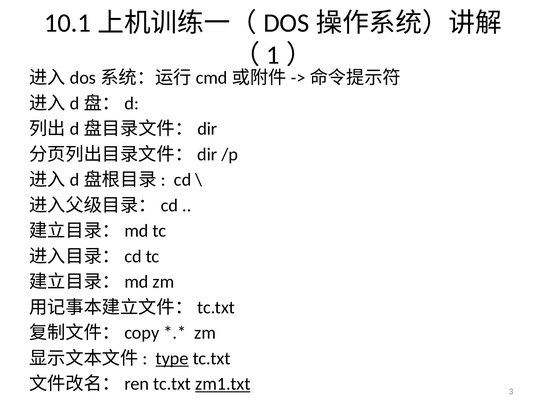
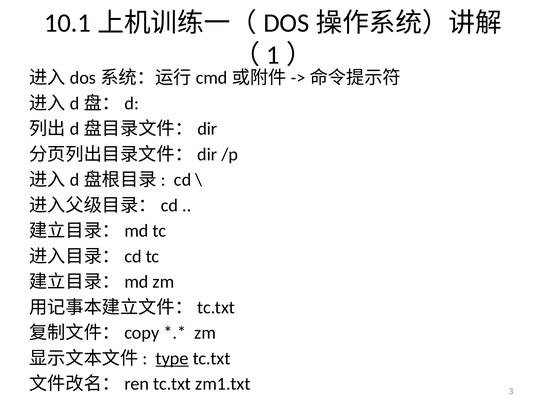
zm1.txt underline: present -> none (223, 383)
